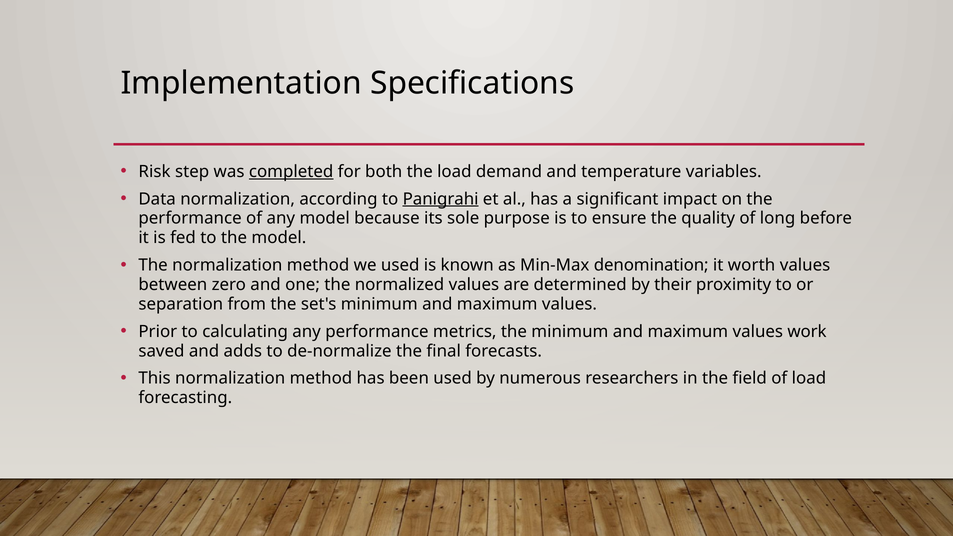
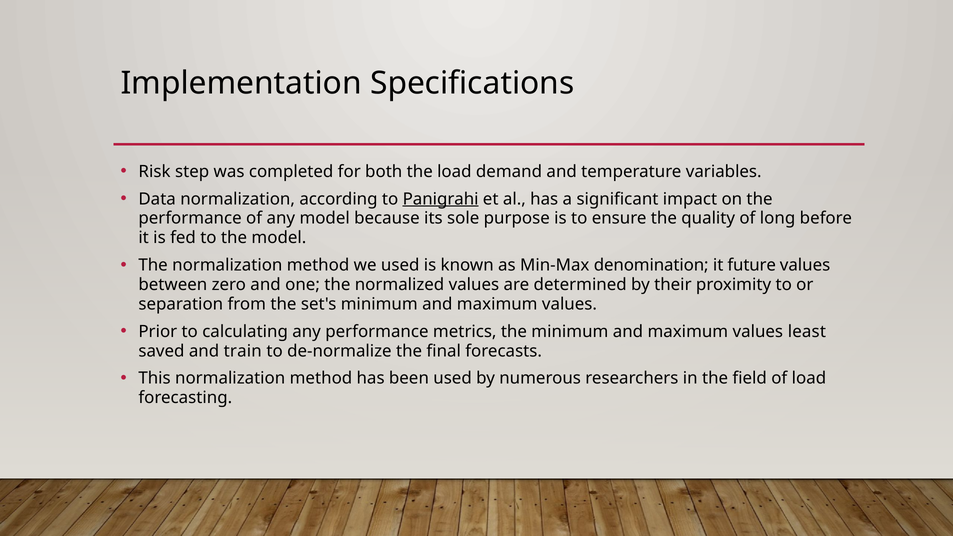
completed underline: present -> none (291, 172)
worth: worth -> future (752, 265)
work: work -> least (807, 332)
adds: adds -> train (243, 351)
